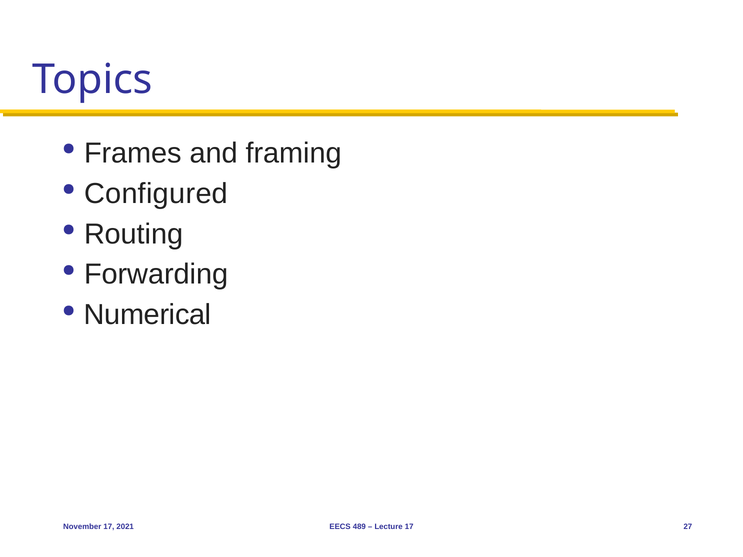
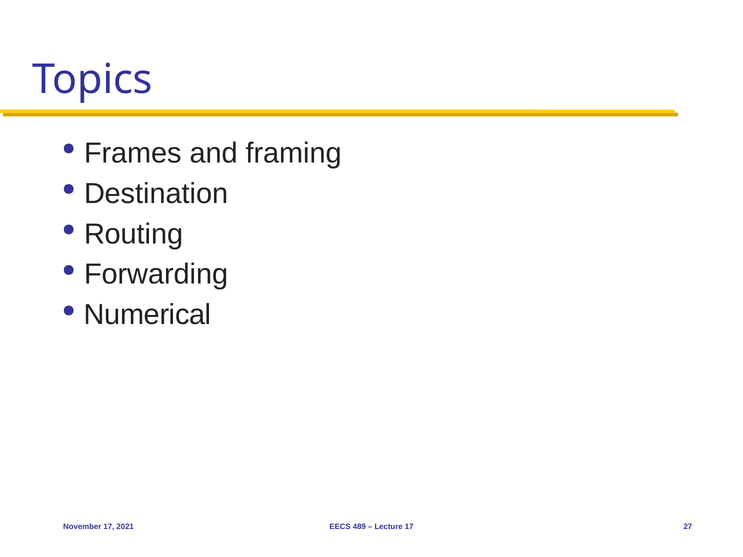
Configured: Configured -> Destination (156, 194)
